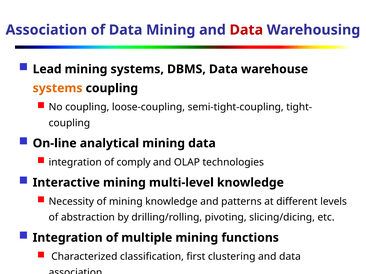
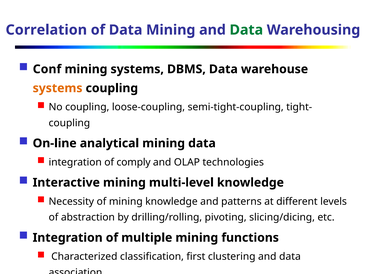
Association: Association -> Correlation (46, 30)
Data colour: red -> green (246, 30)
Lead: Lead -> Conf (47, 69)
